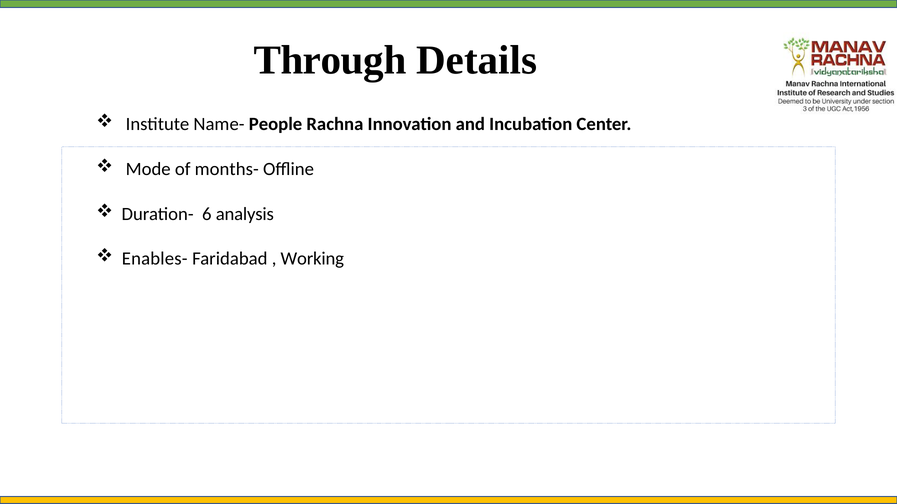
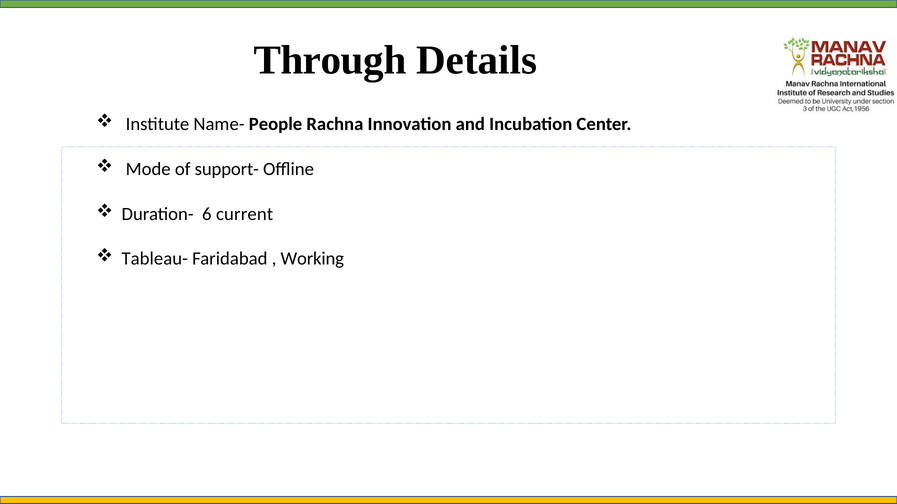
months-: months- -> support- (227, 169)
analysis: analysis -> current (245, 214)
Enables-: Enables- -> Tableau- (155, 259)
